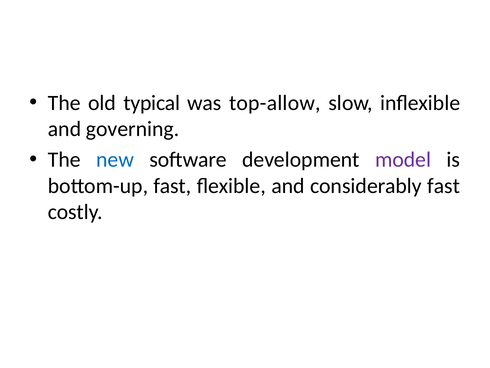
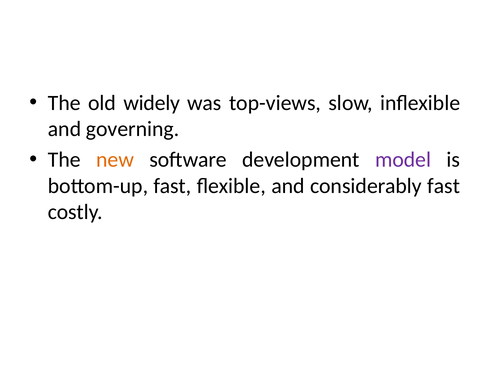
typical: typical -> widely (152, 103)
top-allow: top-allow -> top-views (275, 103)
new colour: blue -> orange (115, 159)
